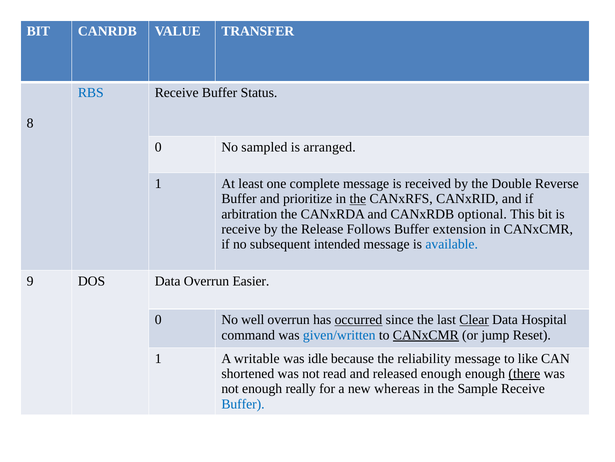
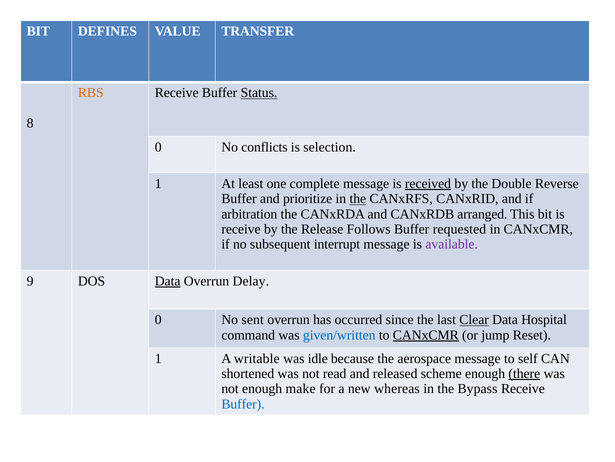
CANRDB: CANRDB -> DEFINES (107, 31)
RBS colour: blue -> orange (91, 93)
Status underline: none -> present (259, 93)
sampled: sampled -> conflicts (264, 147)
arranged: arranged -> selection (330, 147)
received underline: none -> present (428, 183)
optional: optional -> arranged (482, 214)
extension: extension -> requested (459, 229)
intended: intended -> interrupt (337, 244)
available colour: blue -> purple (452, 244)
Data underline: none -> present (168, 281)
Easier: Easier -> Delay (251, 281)
well: well -> sent (253, 319)
occurred underline: present -> none (358, 319)
reliability: reliability -> aerospace (424, 358)
like: like -> self (528, 358)
released enough: enough -> scheme (441, 373)
really: really -> make (301, 388)
Sample: Sample -> Bypass (477, 388)
